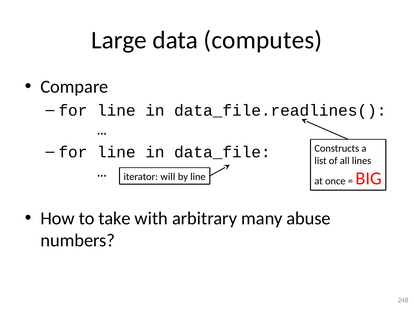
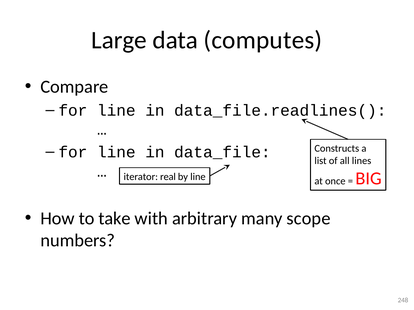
will: will -> real (168, 177)
abuse: abuse -> scope (308, 219)
